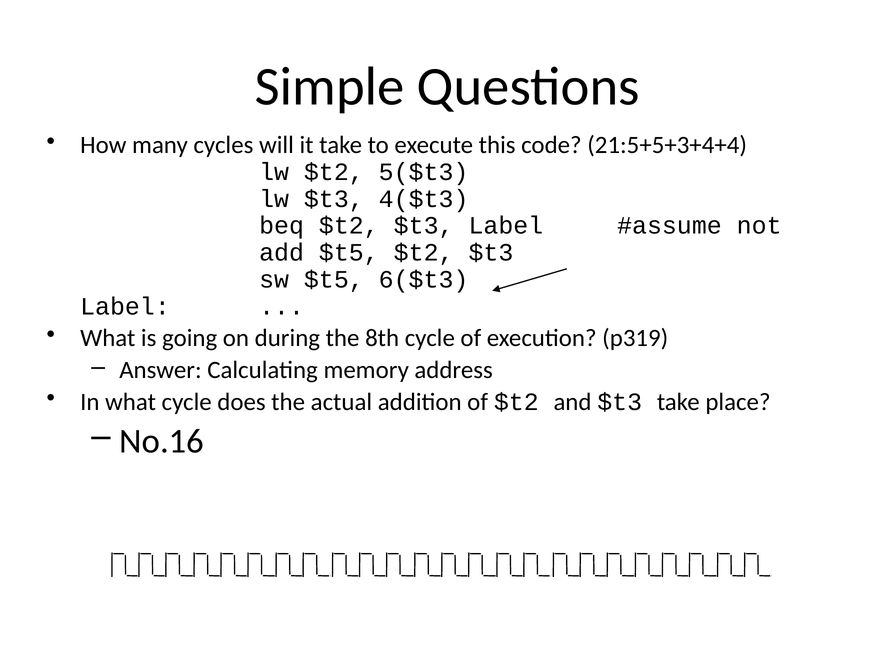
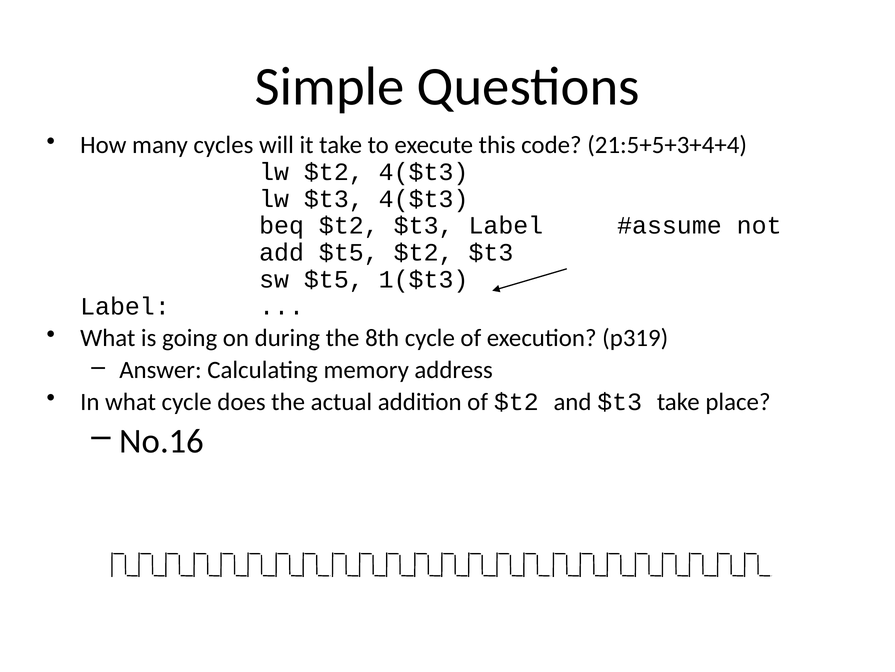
$t2 5($t3: 5($t3 -> 4($t3 (424, 172)
6($t3: 6($t3 -> 1($t3 (424, 279)
